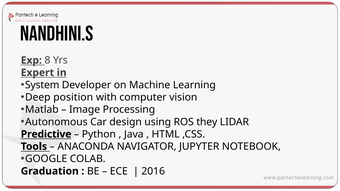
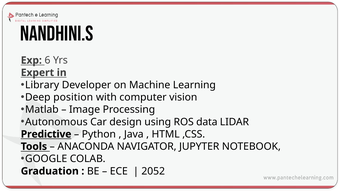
8: 8 -> 6 (47, 60)
System: System -> Library (42, 85)
they: they -> data (207, 122)
2016: 2016 -> 2052 (153, 171)
